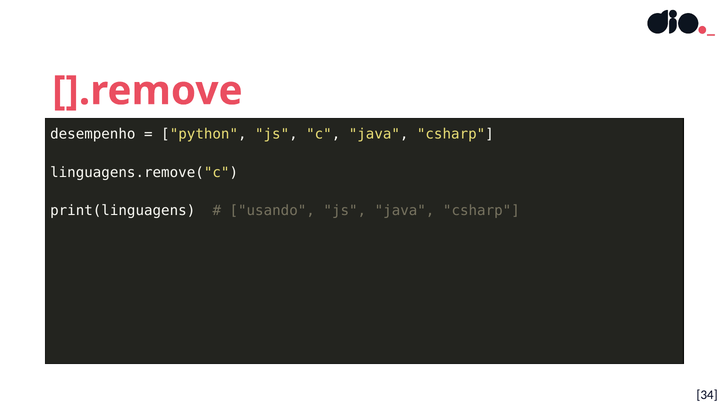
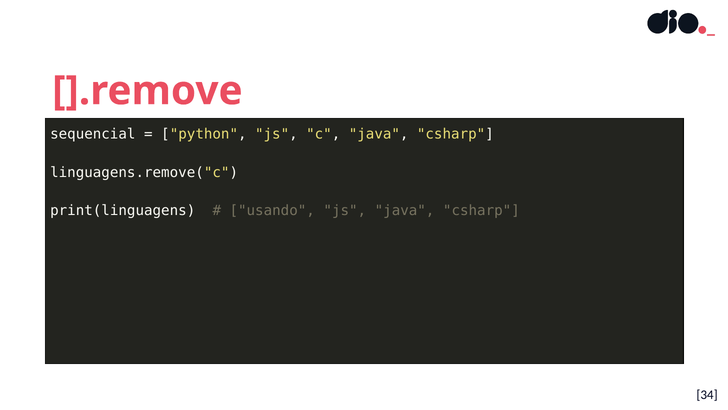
desempenho: desempenho -> sequencial (93, 134)
